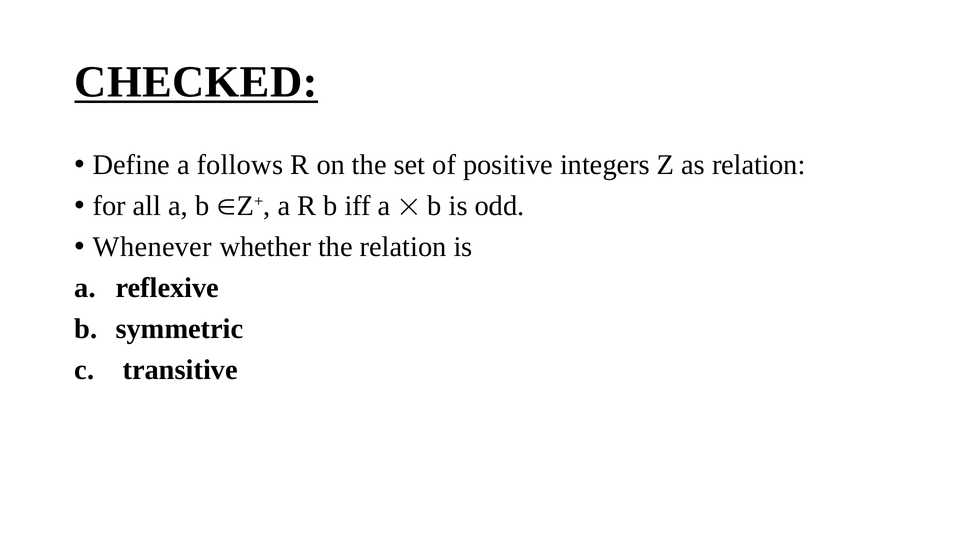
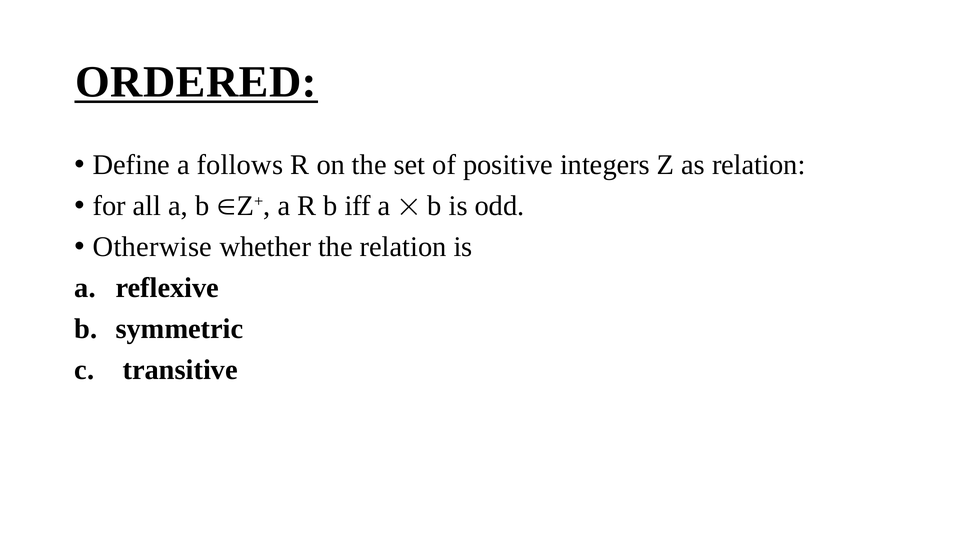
CHECKED: CHECKED -> ORDERED (196, 82)
Whenever: Whenever -> Otherwise (152, 247)
